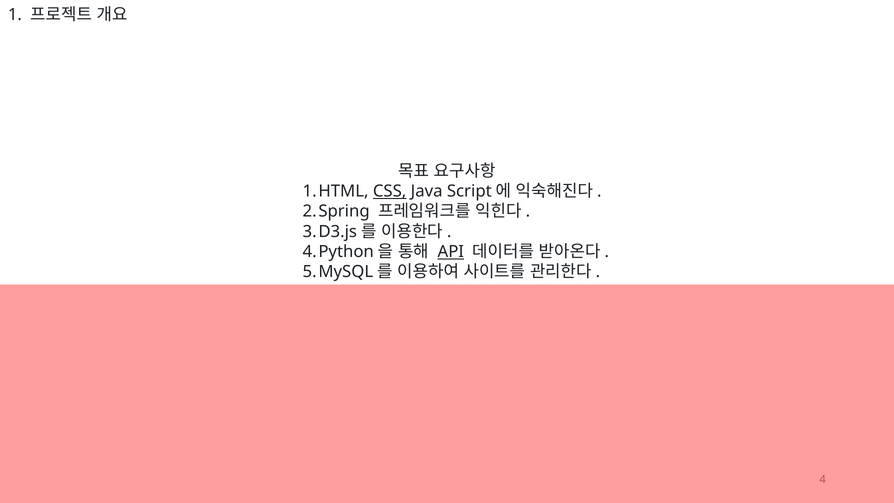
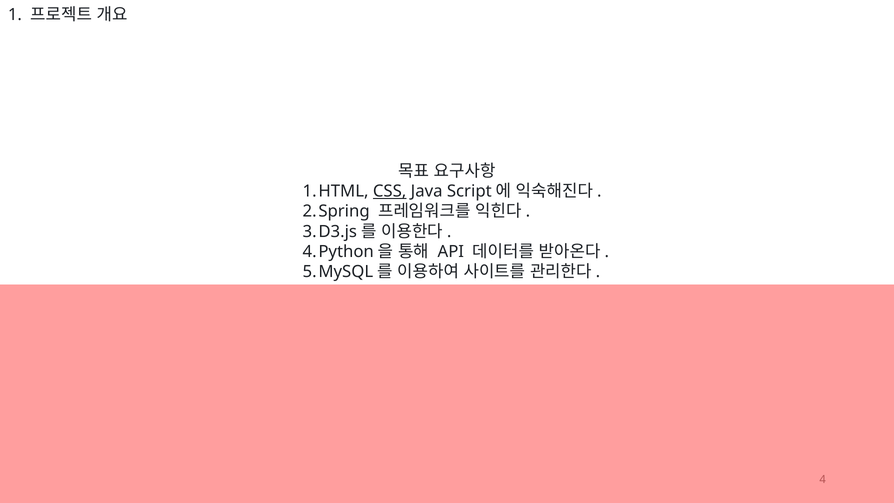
API underline: present -> none (451, 252)
